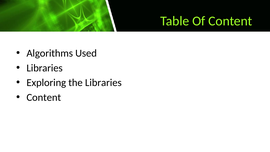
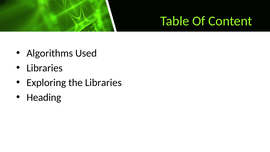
Content: Content -> Heading (44, 97)
